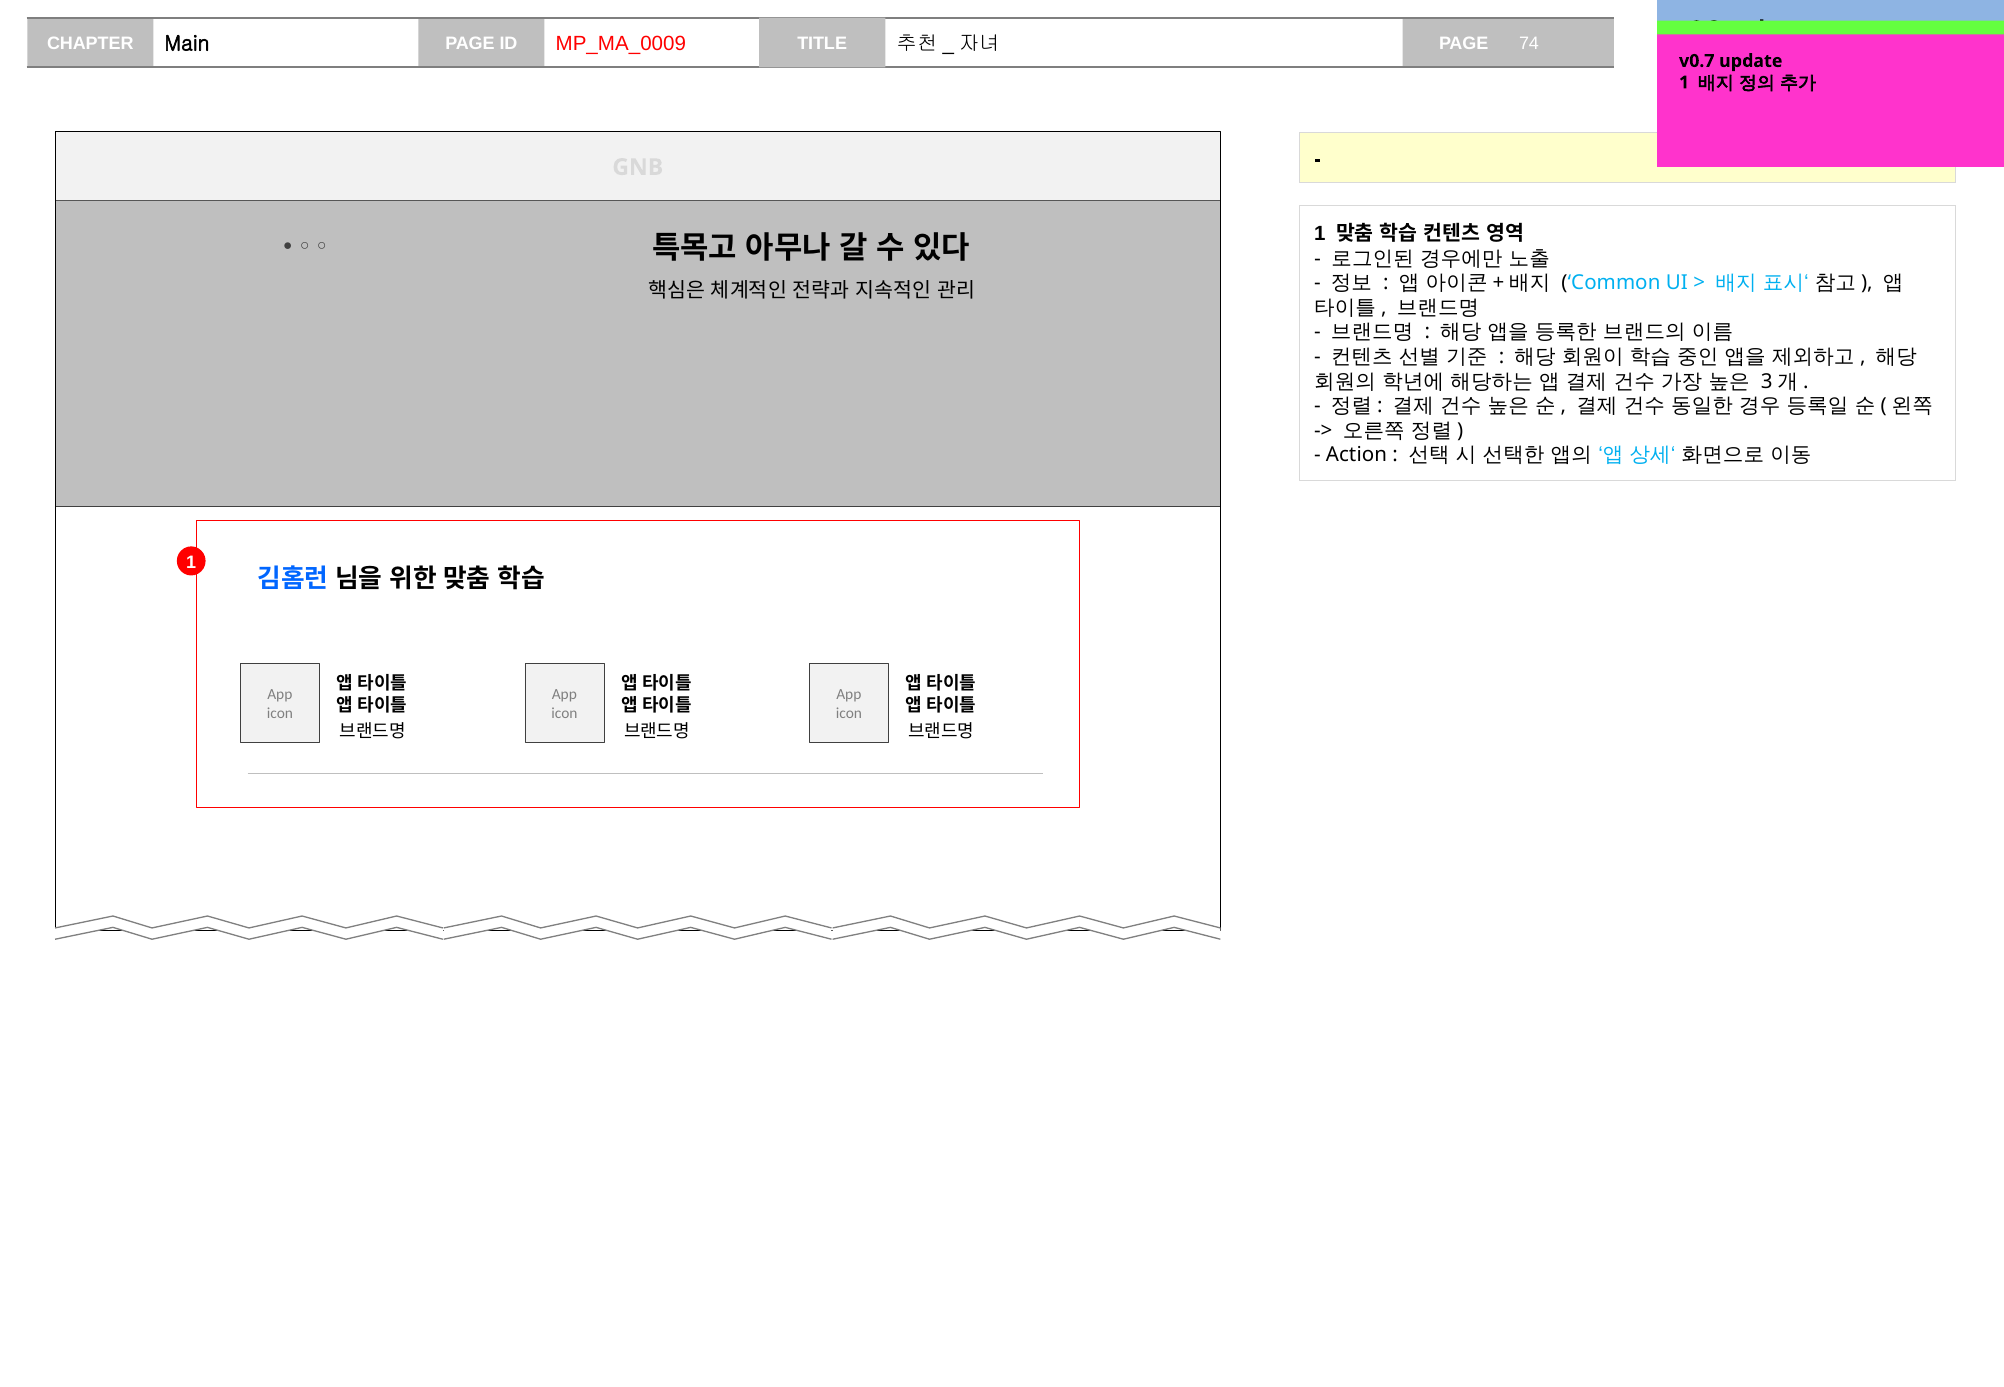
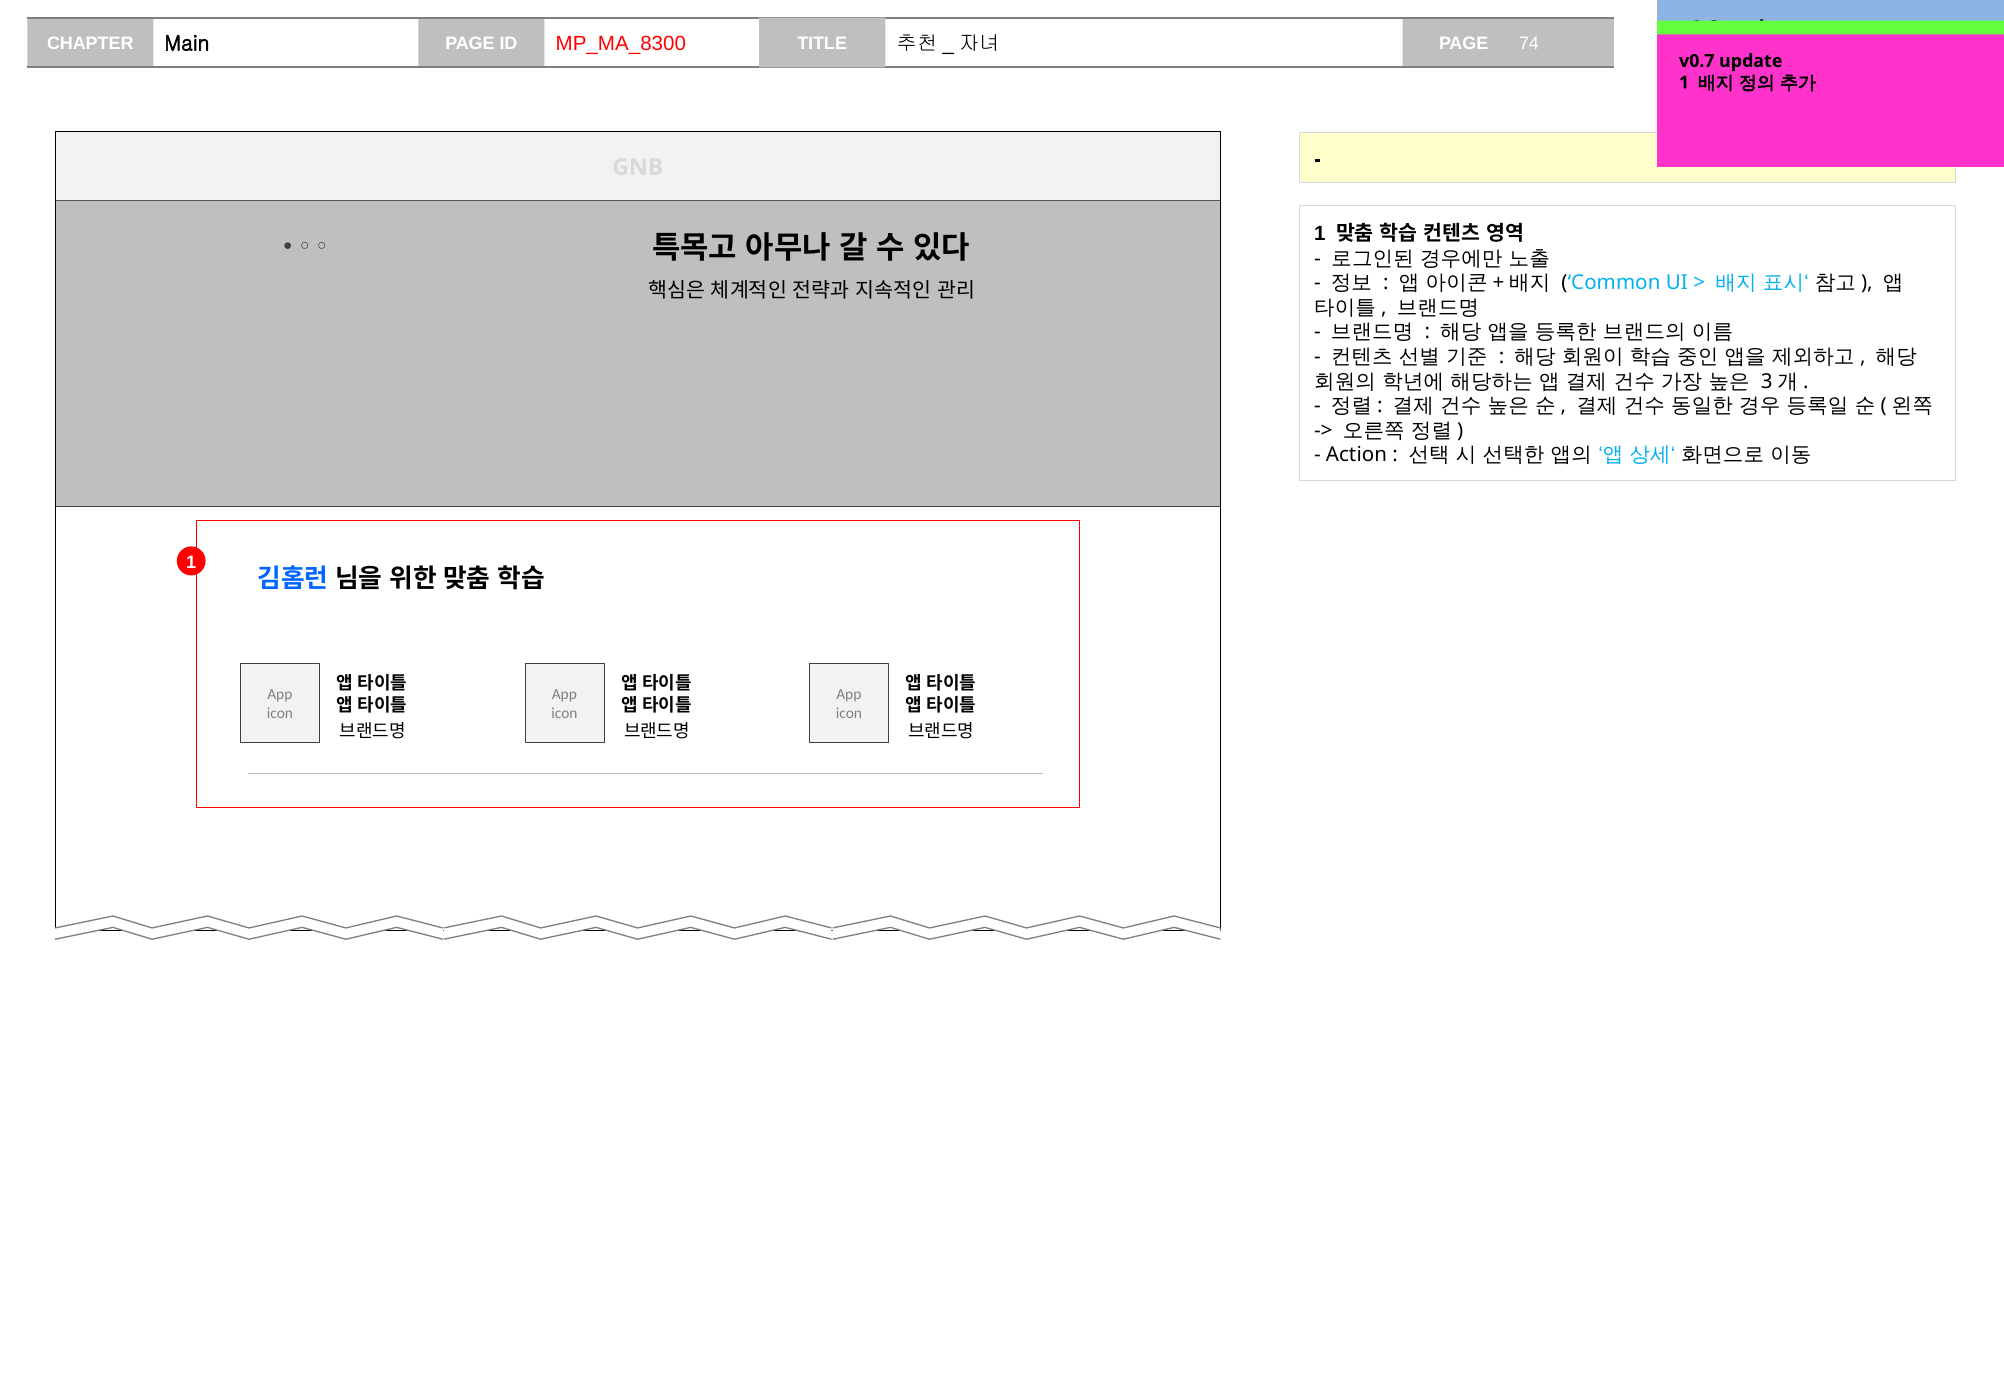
MP_MA_0009: MP_MA_0009 -> MP_MA_8300 (621, 44)
